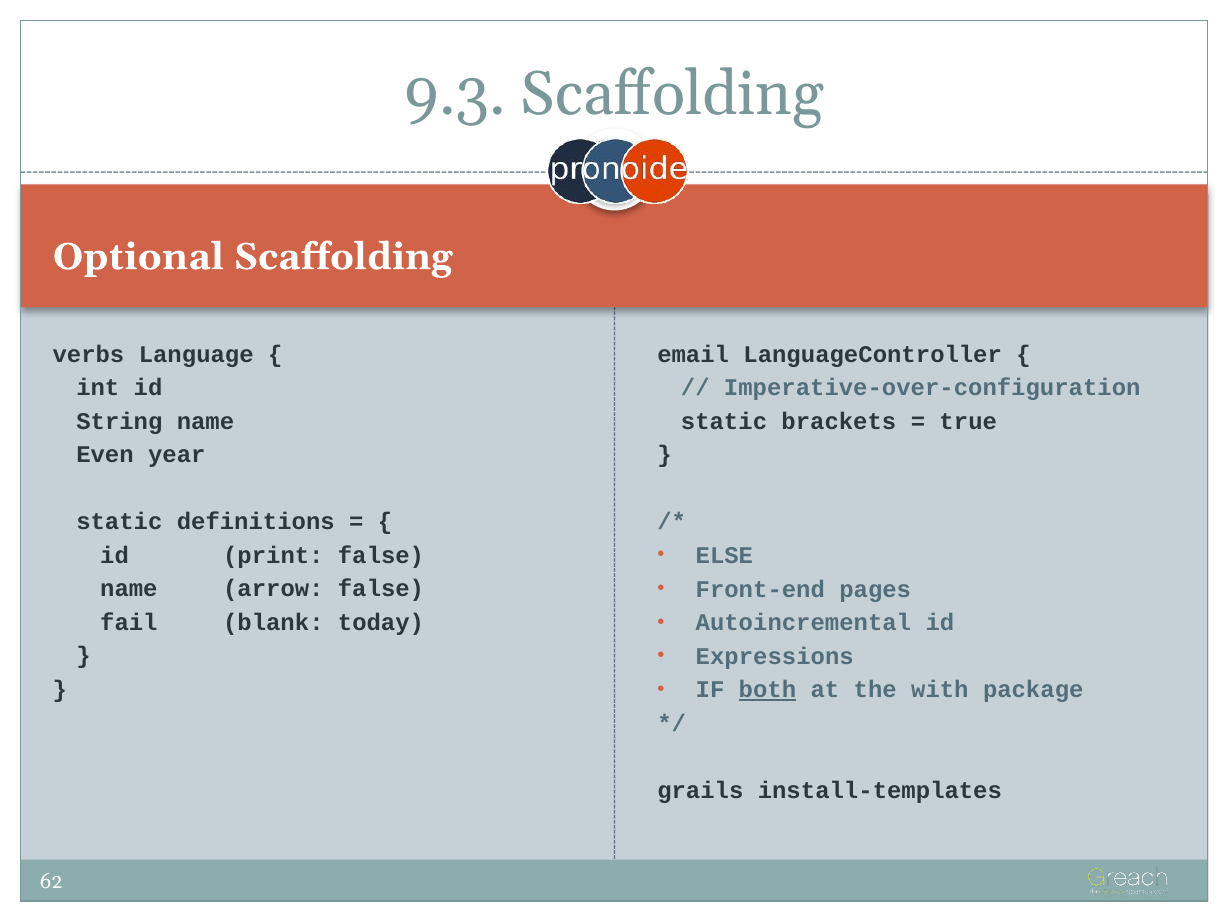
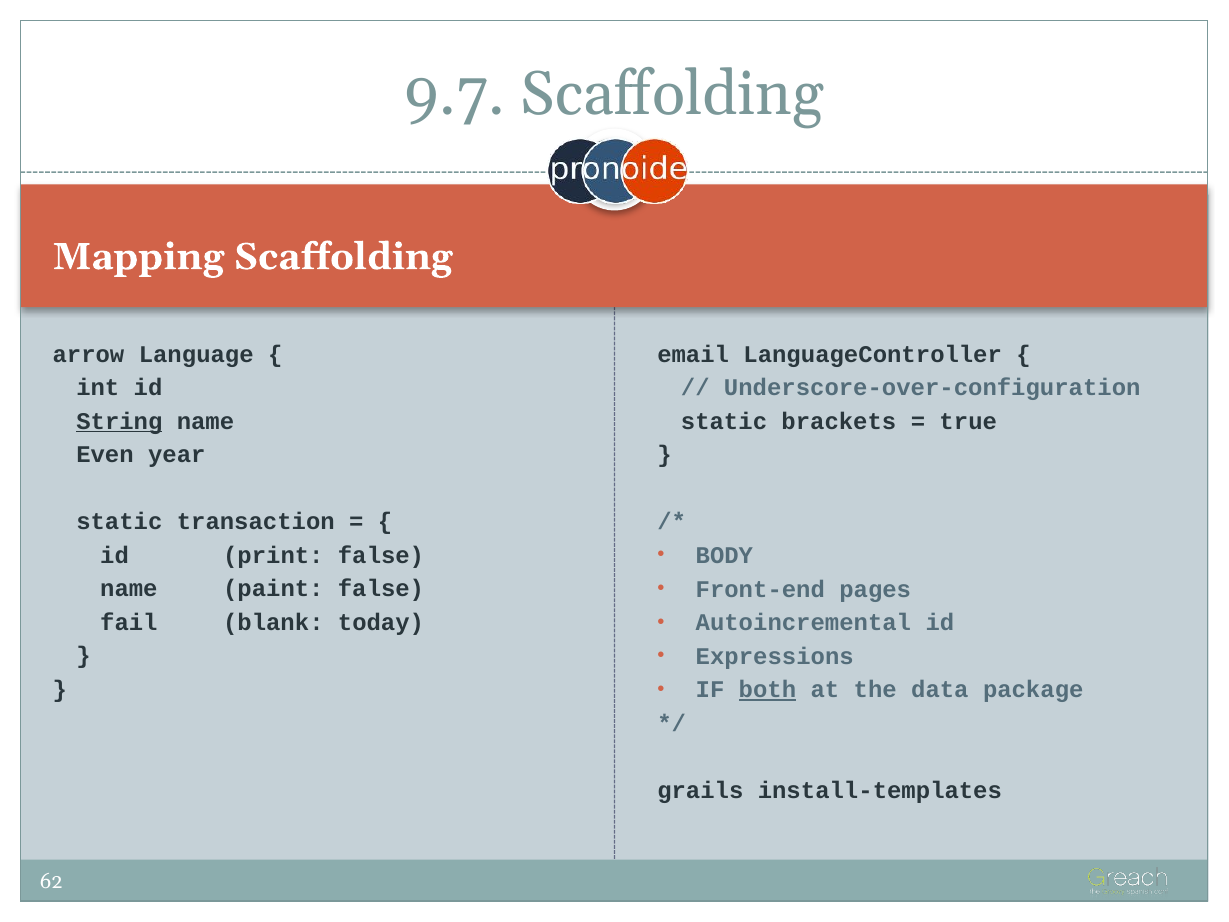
9.3: 9.3 -> 9.7 (455, 94)
Optional: Optional -> Mapping (138, 257)
verbs: verbs -> arrow (88, 354)
Imperative-over-configuration: Imperative-over-configuration -> Underscore-over-configuration (932, 388)
String underline: none -> present (119, 421)
definitions: definitions -> transaction (256, 522)
ELSE: ELSE -> BODY (724, 555)
arrow: arrow -> paint (273, 589)
with: with -> data (940, 690)
